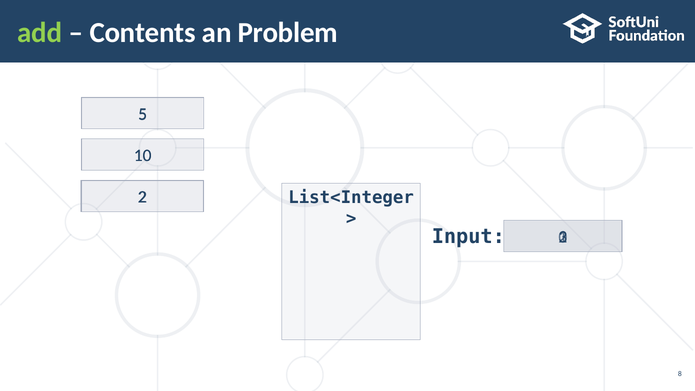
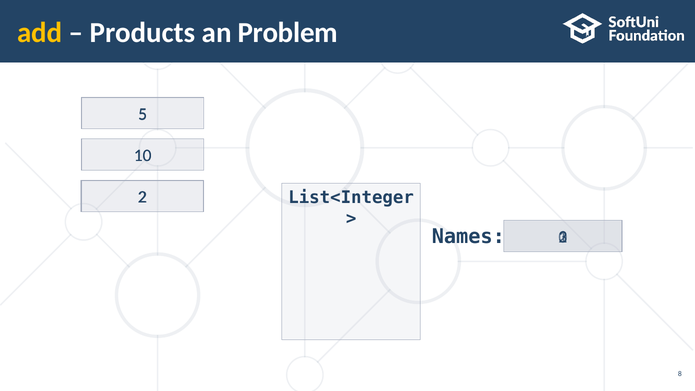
add colour: light green -> yellow (40, 33)
Contents: Contents -> Products (142, 33)
Input: Input -> Names (468, 237)
